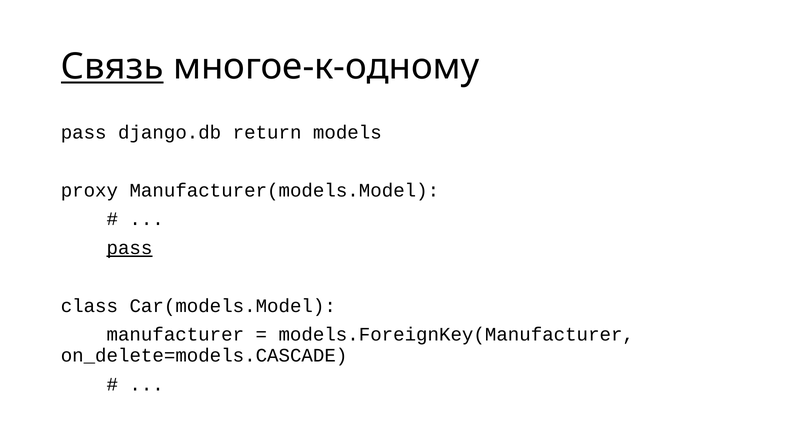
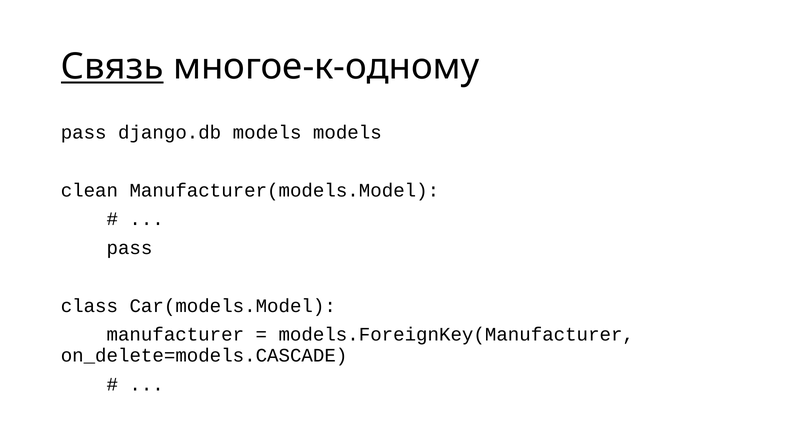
django.db return: return -> models (267, 133)
proxy: proxy -> clean (89, 190)
pass underline: present -> none (129, 248)
